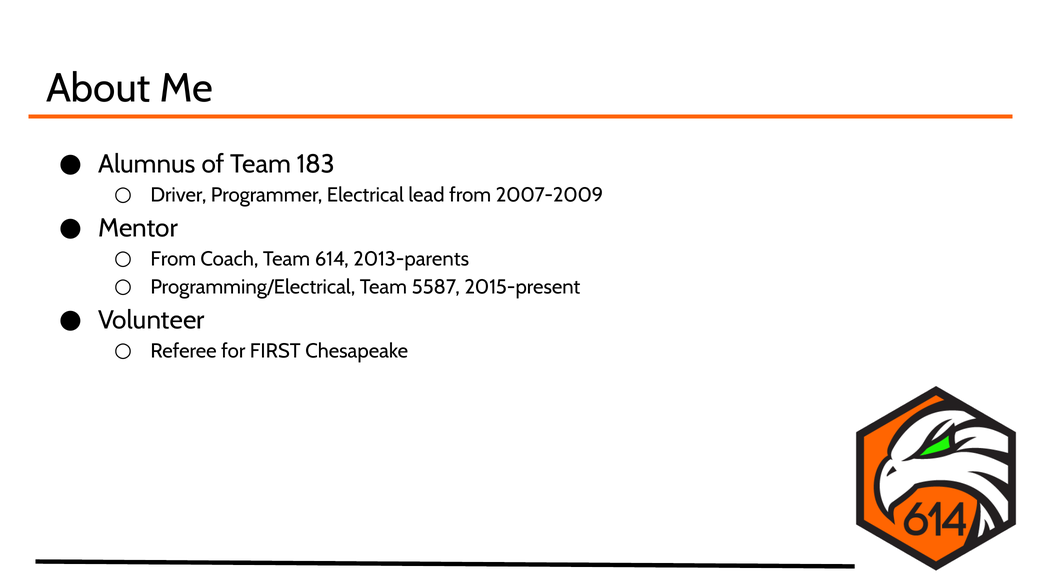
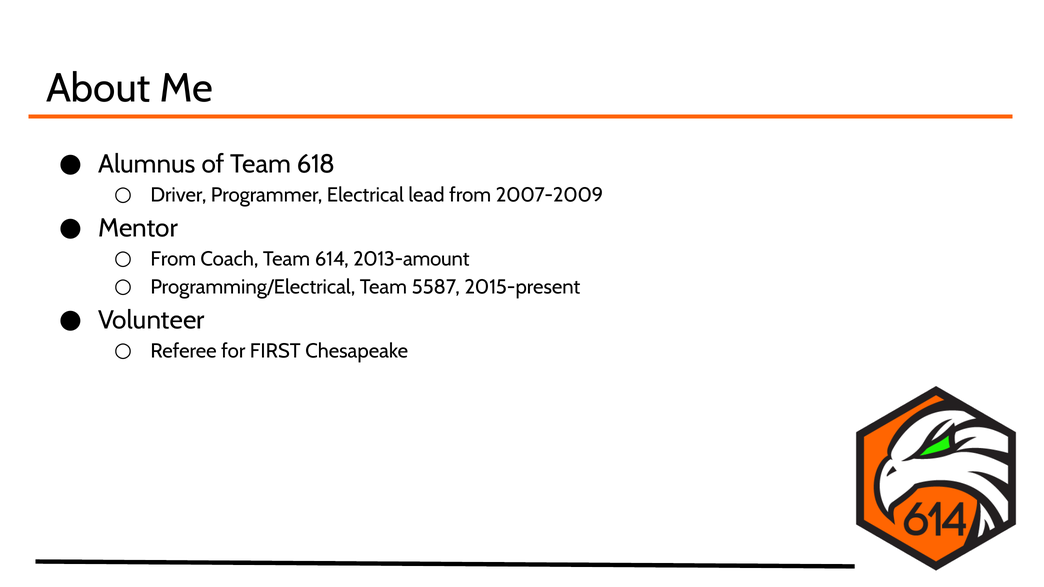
183: 183 -> 618 (316, 164)
2013-parents: 2013-parents -> 2013-amount (411, 259)
